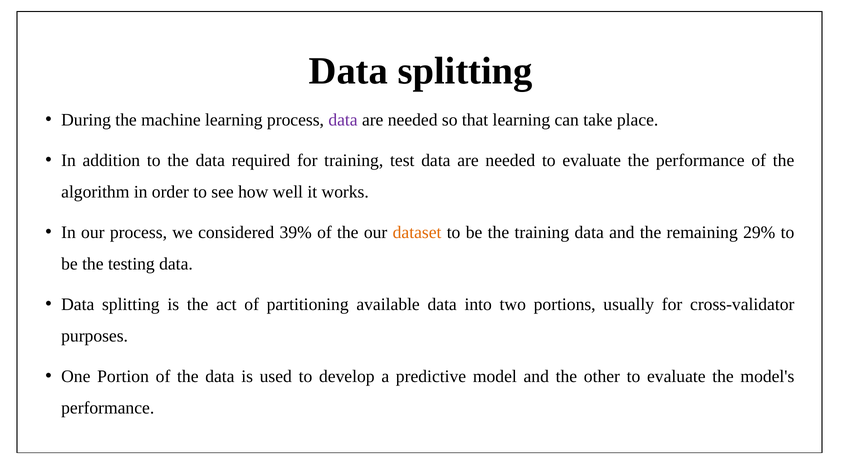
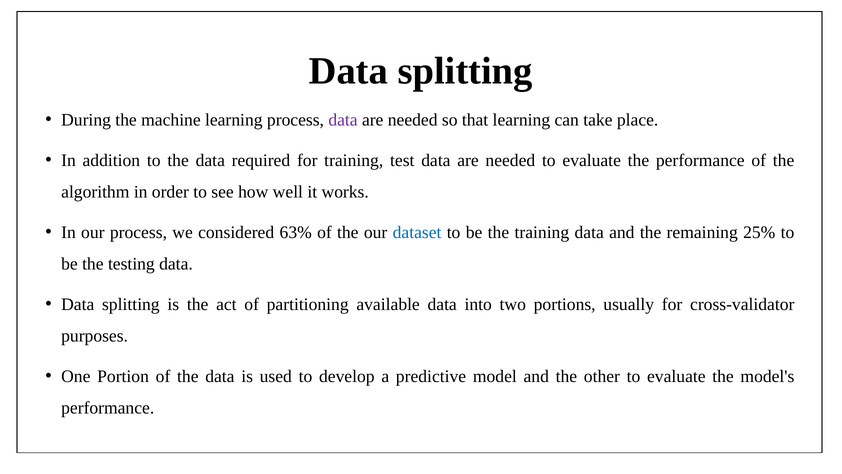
39%: 39% -> 63% (296, 232)
dataset colour: orange -> blue (417, 232)
29%: 29% -> 25% (759, 232)
